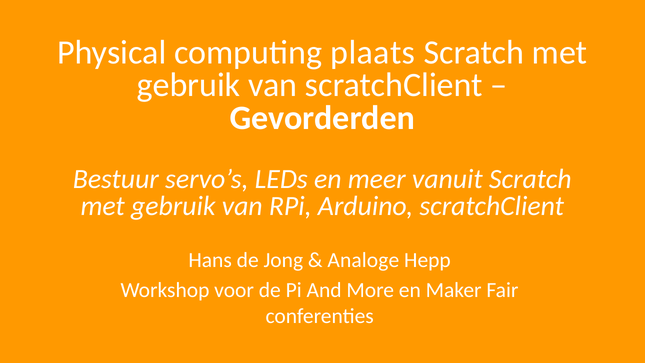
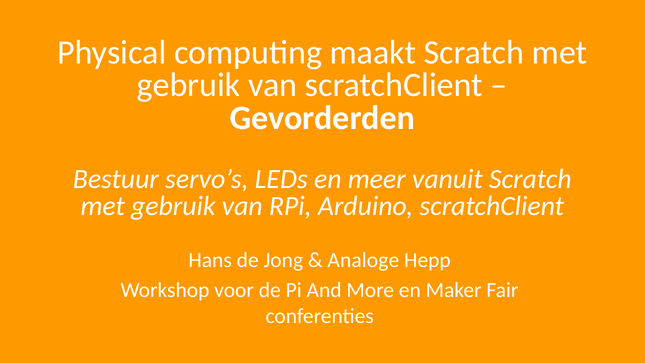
plaats: plaats -> maakt (373, 52)
